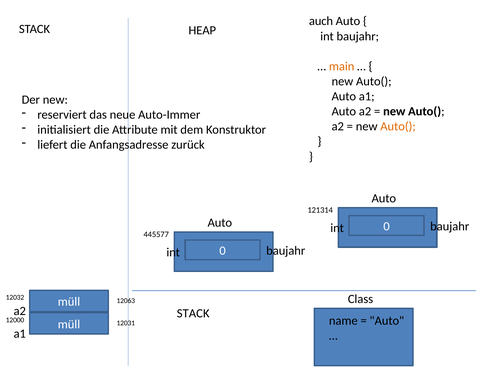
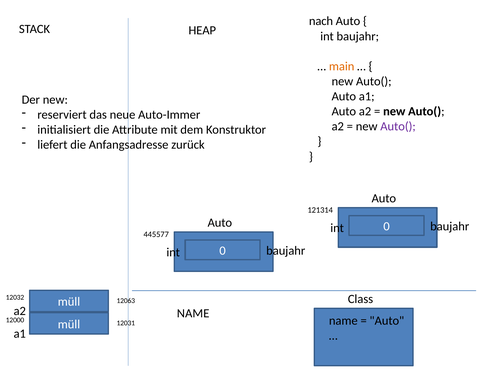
auch: auch -> nach (321, 21)
Auto( colour: orange -> purple (398, 126)
STACK: STACK -> NAME (193, 313)
